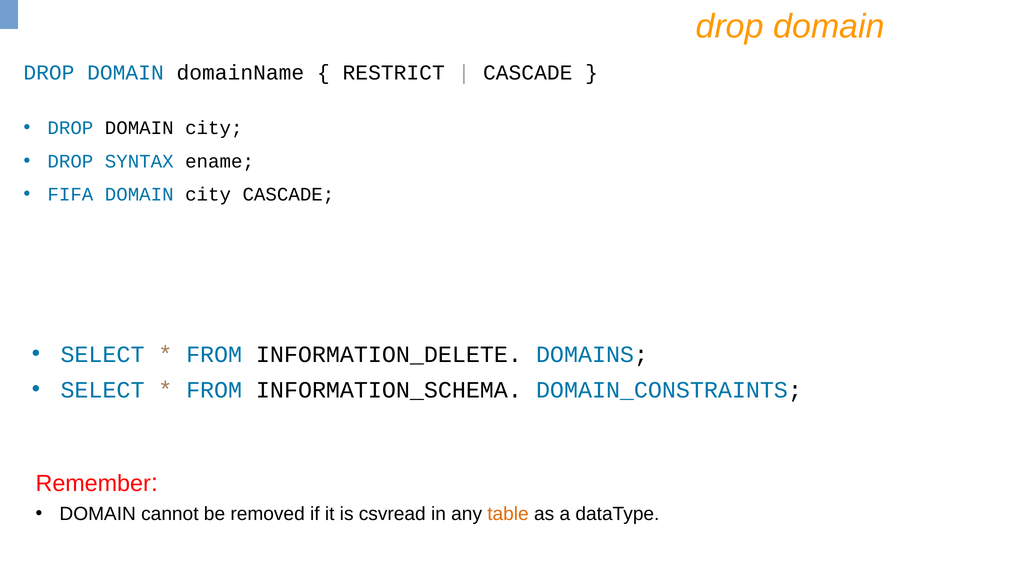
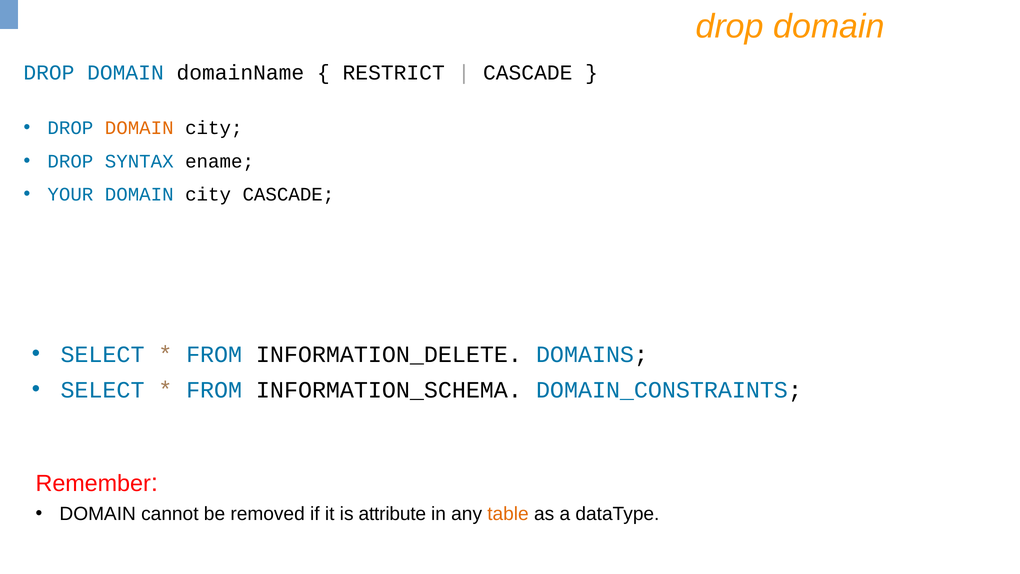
DOMAIN colour: black -> orange (139, 128)
FIFA: FIFA -> YOUR (70, 194)
csvread: csvread -> attribute (392, 514)
